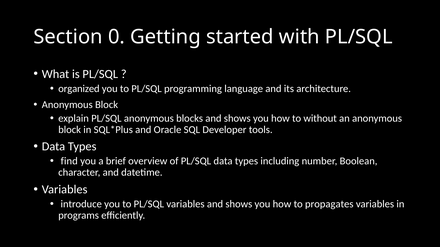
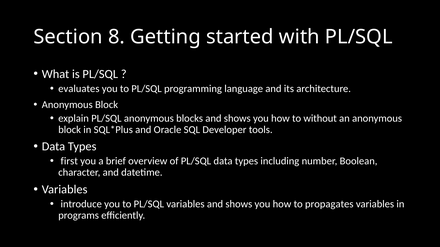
0: 0 -> 8 (116, 37)
organized: organized -> evaluates (79, 89)
find: find -> first (69, 161)
